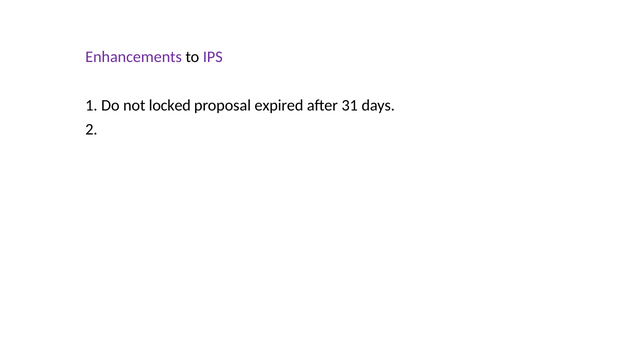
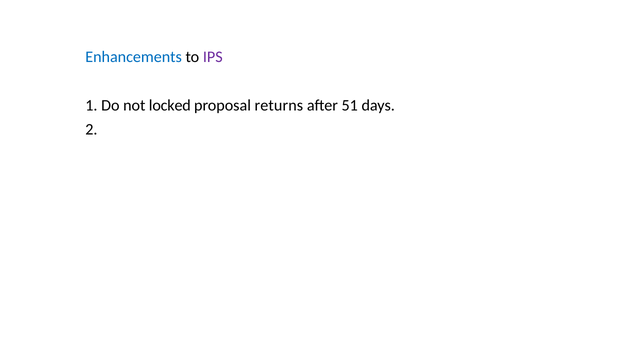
Enhancements colour: purple -> blue (134, 57)
expired: expired -> returns (279, 105)
31: 31 -> 51 (350, 105)
